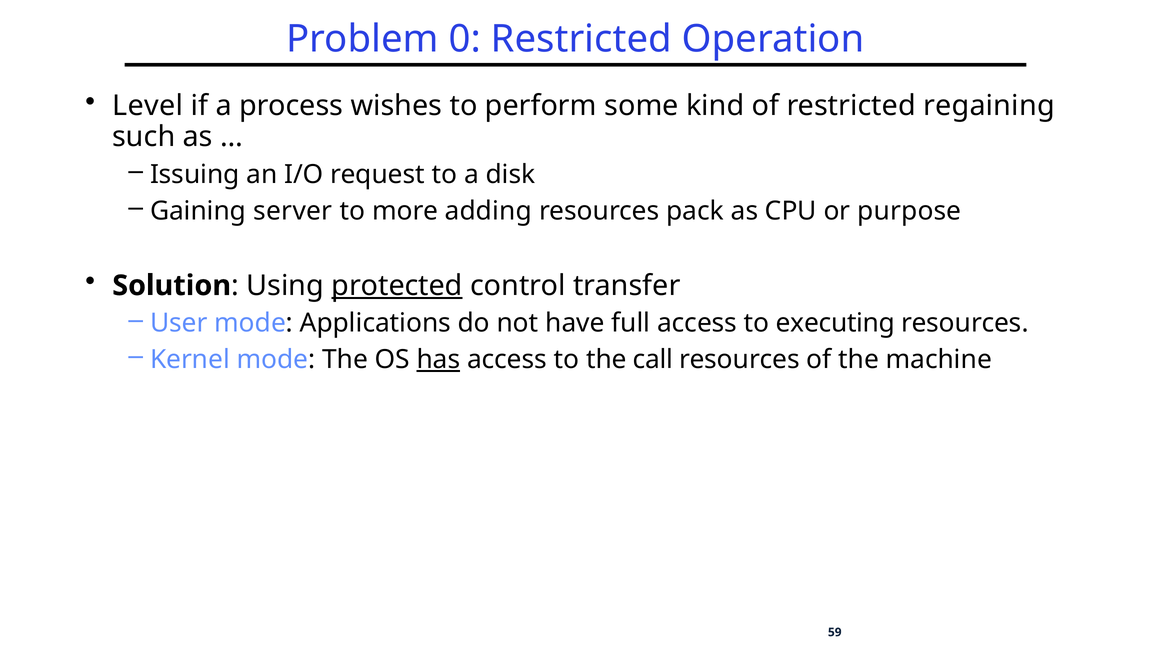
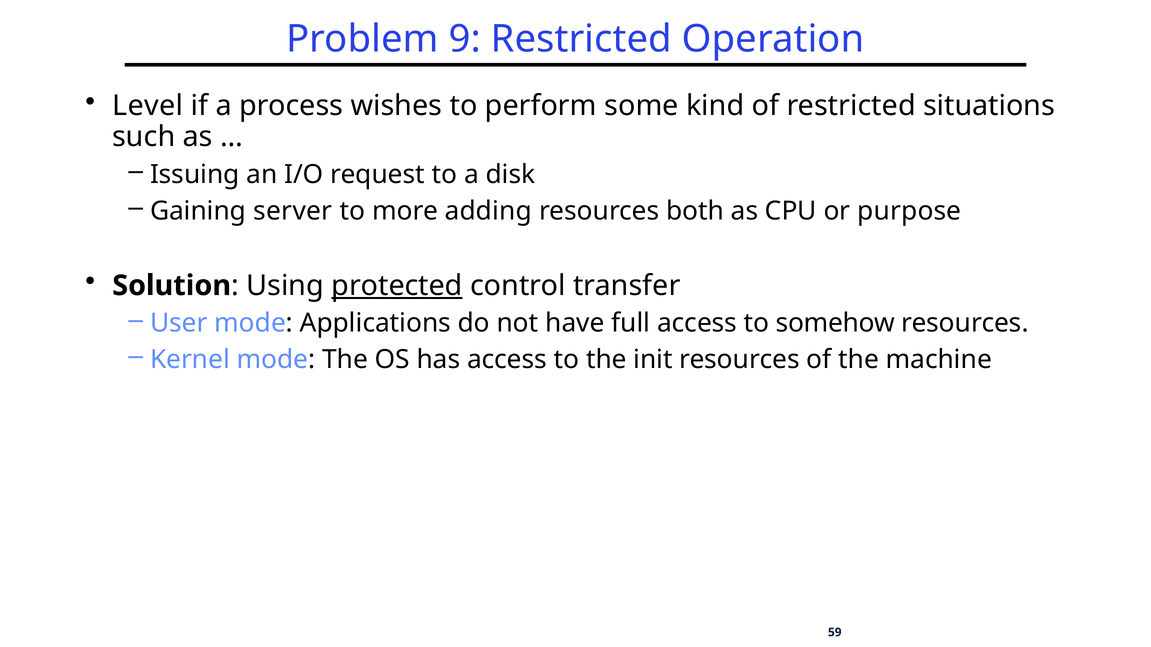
0: 0 -> 9 (465, 39)
regaining: regaining -> situations (989, 106)
pack: pack -> both (695, 211)
executing: executing -> somehow (835, 323)
has underline: present -> none (438, 360)
call: call -> init (653, 360)
